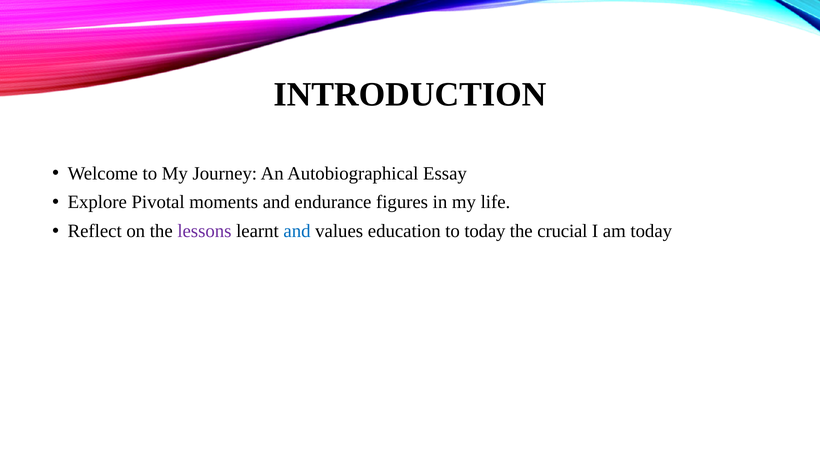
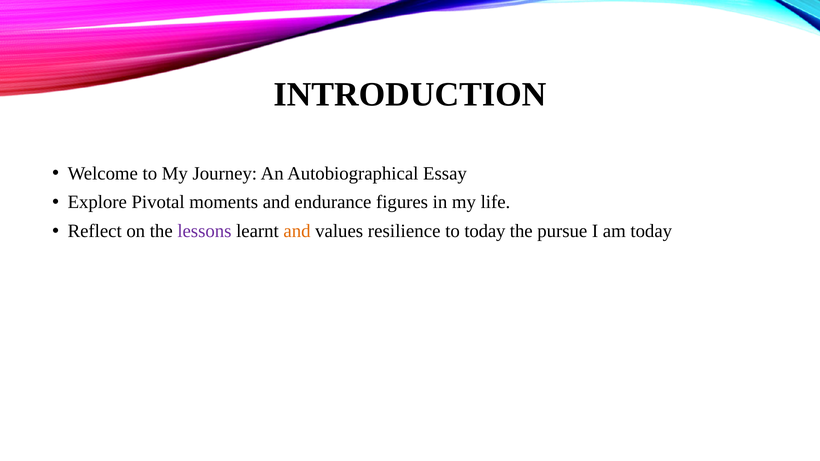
and colour: blue -> orange (297, 231)
education: education -> resilience (404, 231)
crucial: crucial -> pursue (562, 231)
